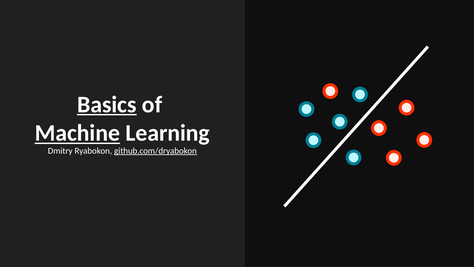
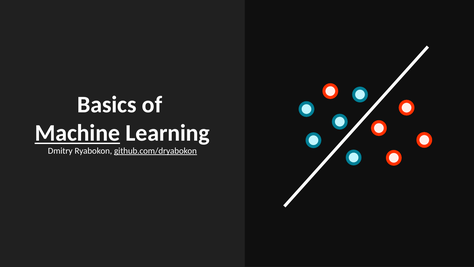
Basics underline: present -> none (107, 104)
